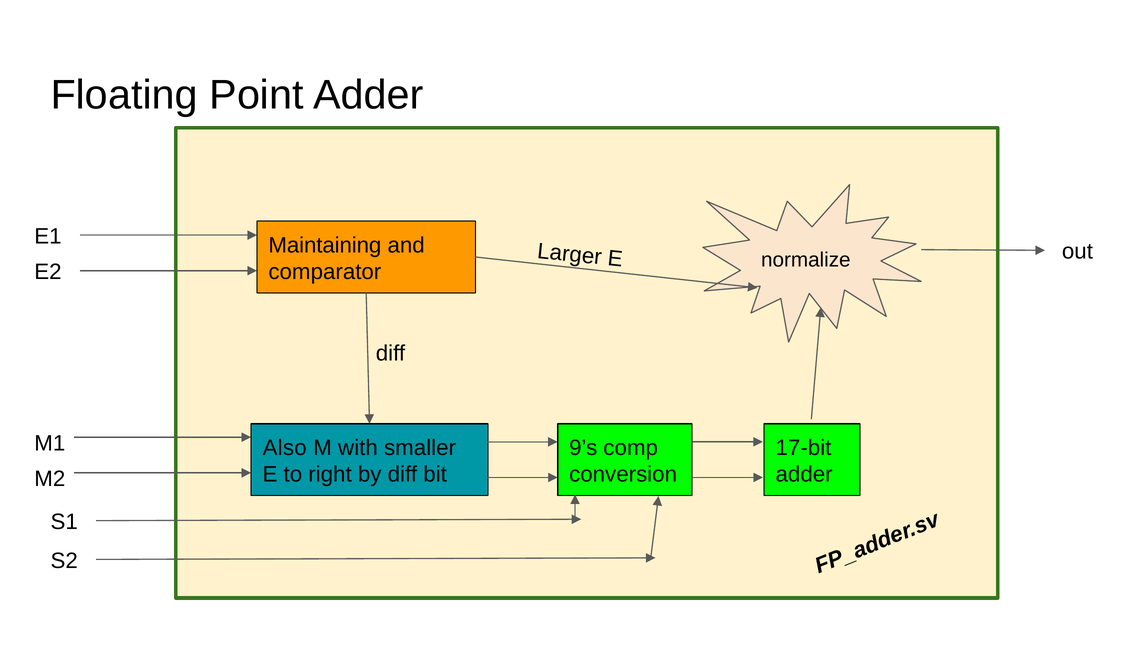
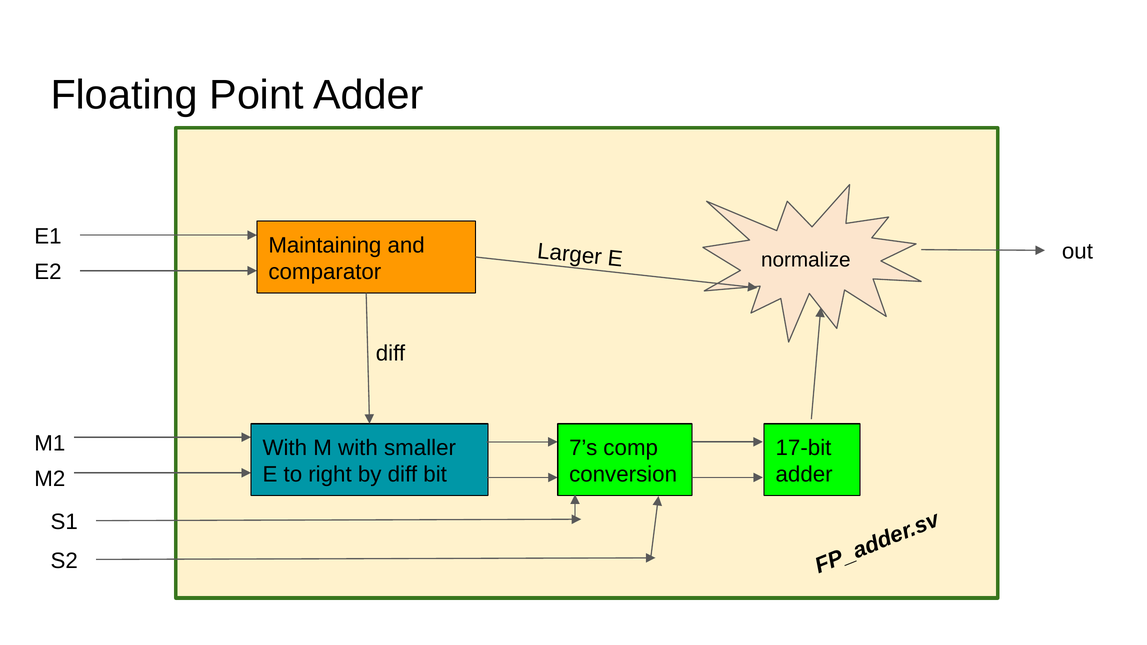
Also: Also -> With (285, 448)
9’s: 9’s -> 7’s (583, 448)
